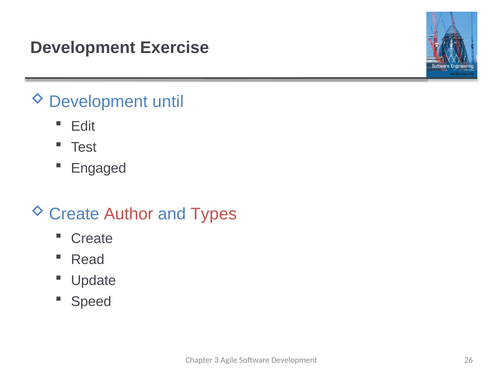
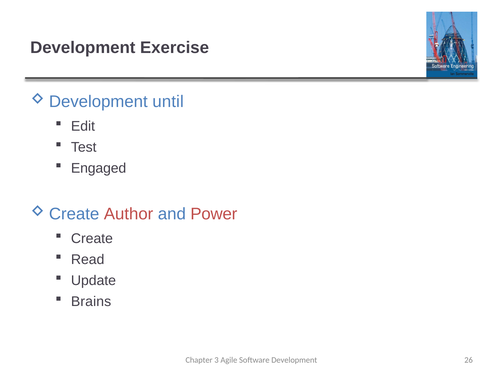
Types: Types -> Power (214, 214)
Speed: Speed -> Brains (91, 302)
